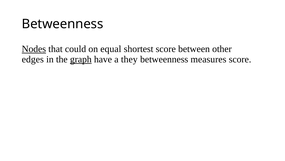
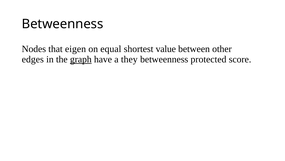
Nodes underline: present -> none (34, 49)
could: could -> eigen (75, 49)
shortest score: score -> value (166, 49)
measures: measures -> protected (208, 59)
